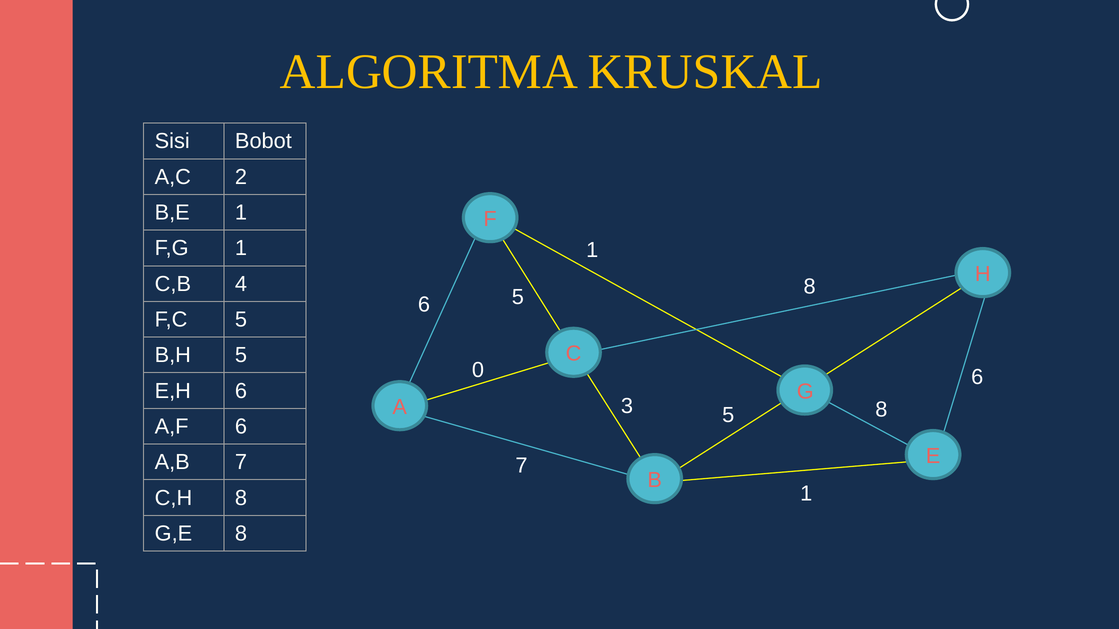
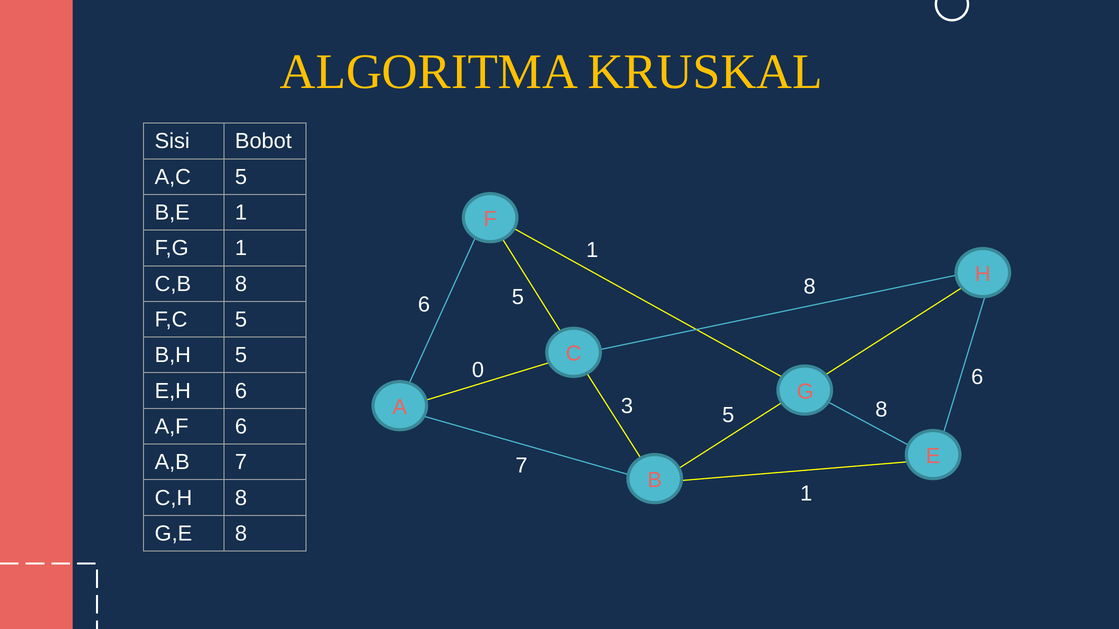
A,C 2: 2 -> 5 (241, 177)
C,B 4: 4 -> 8 (241, 284)
